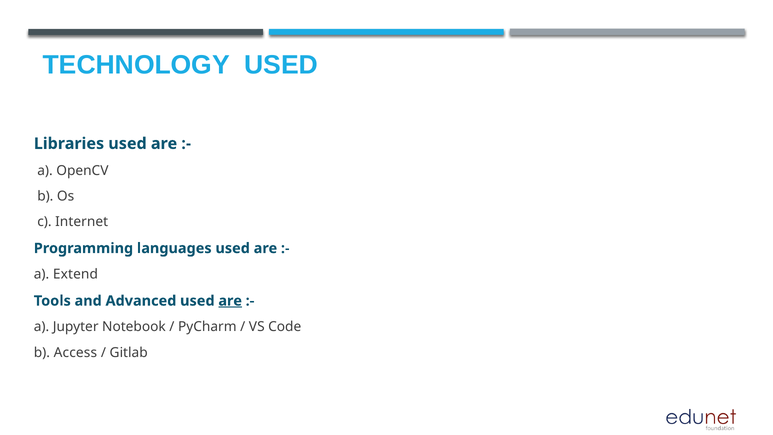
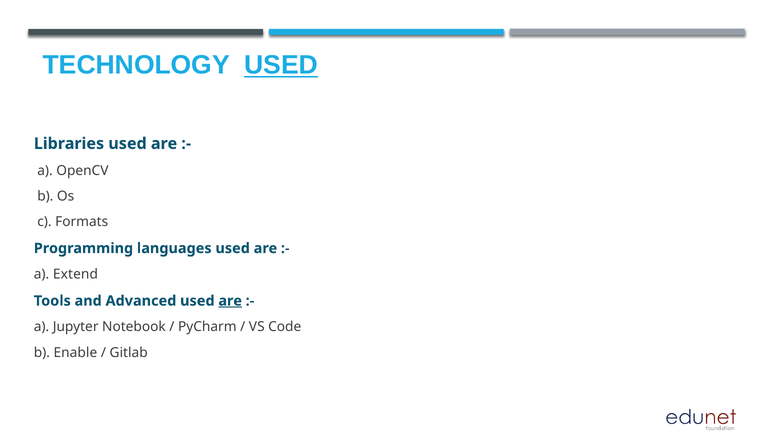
USED underline: none -> present (281, 65)
Internet: Internet -> Formats (82, 222)
Access: Access -> Enable (75, 352)
